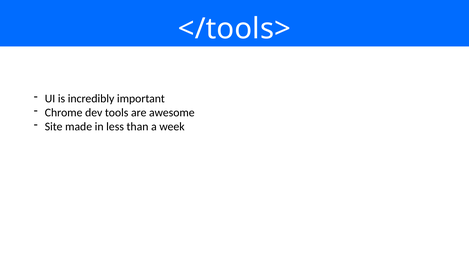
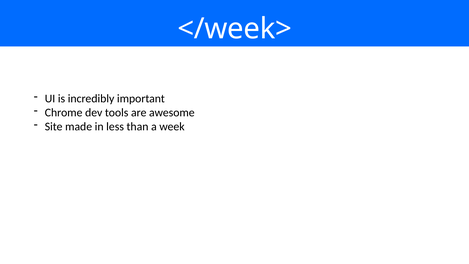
</tools>: </tools> -> </week> (235, 29)
